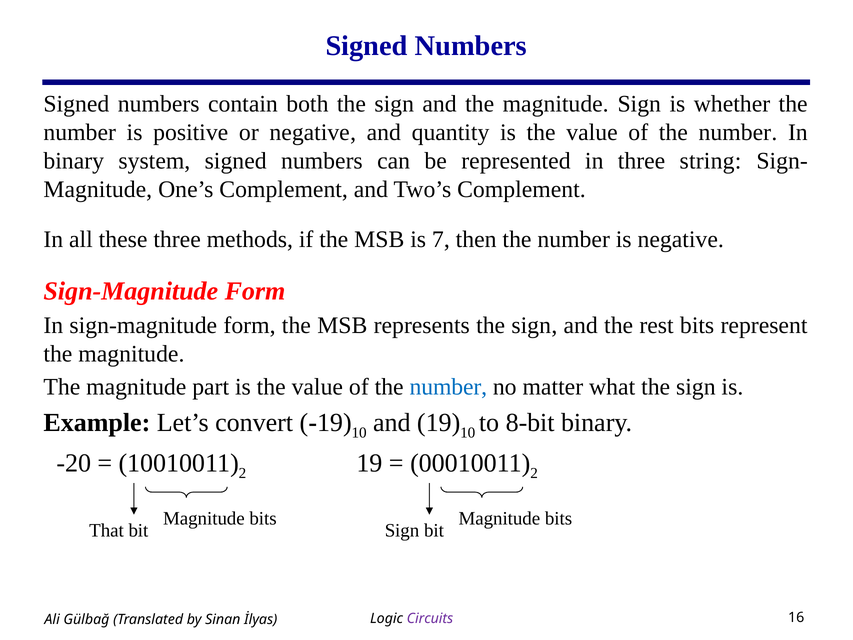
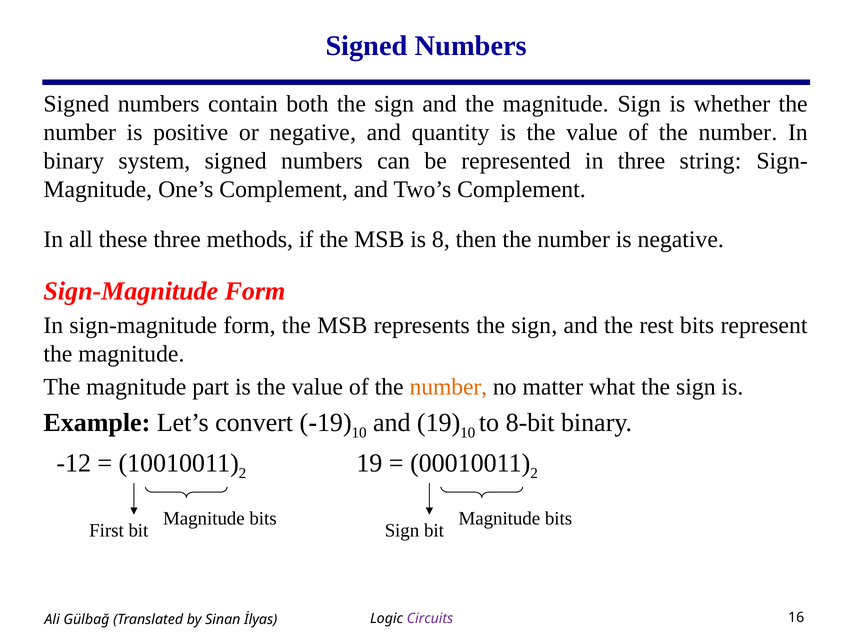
7: 7 -> 8 (441, 239)
number colour: blue -> orange (448, 387)
-20: -20 -> -12 (74, 463)
That: That -> First (107, 530)
